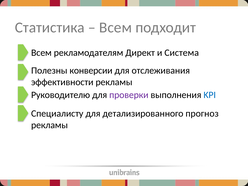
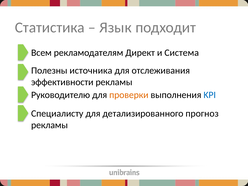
Всем: Всем -> Язык (115, 27)
конверсии: конверсии -> источника (91, 70)
проверки colour: purple -> orange (129, 95)
